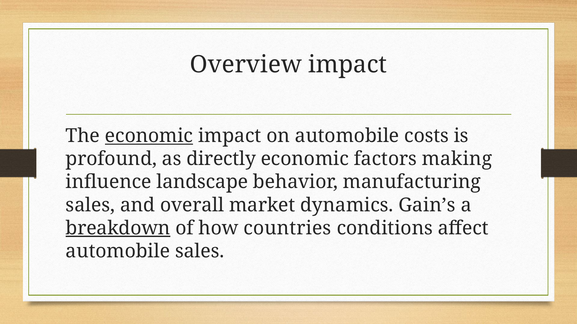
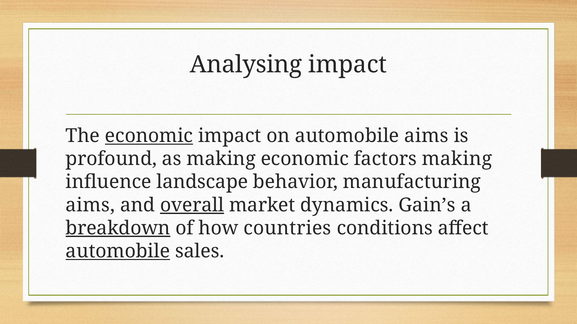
Overview: Overview -> Analysing (246, 65)
automobile costs: costs -> aims (426, 136)
as directly: directly -> making (221, 159)
sales: sales -> aims (90, 205)
overall underline: none -> present (192, 205)
automobile underline: none -> present (118, 252)
